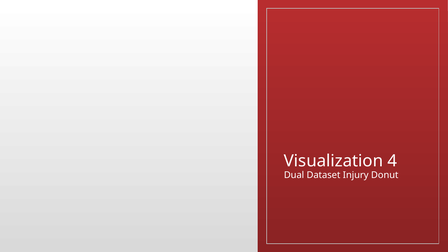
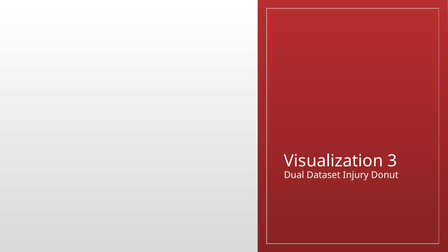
4: 4 -> 3 (392, 161)
